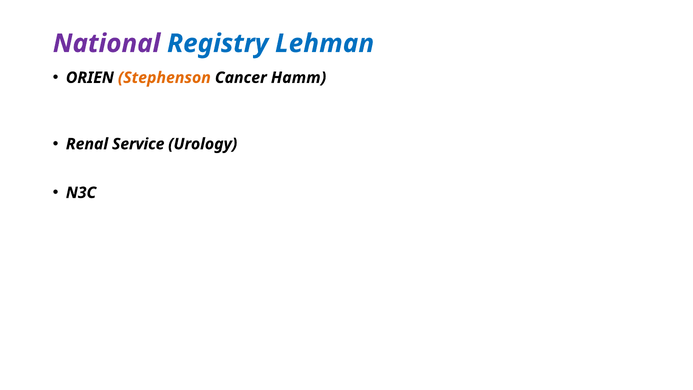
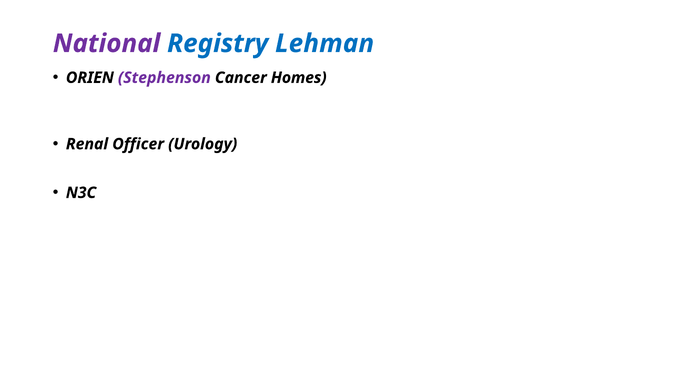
Stephenson colour: orange -> purple (164, 78)
Hamm: Hamm -> Homes (299, 78)
Service: Service -> Officer (138, 144)
